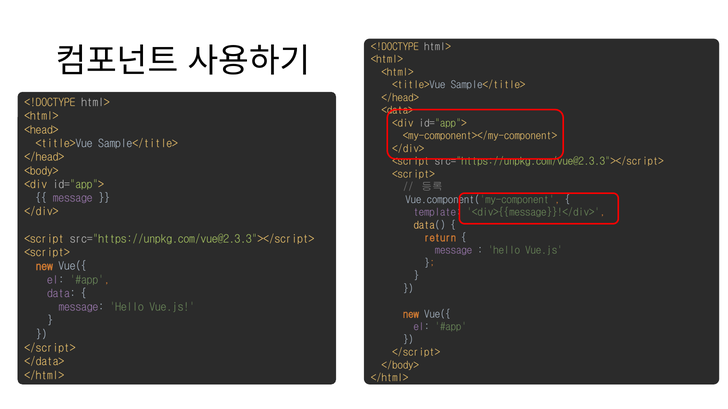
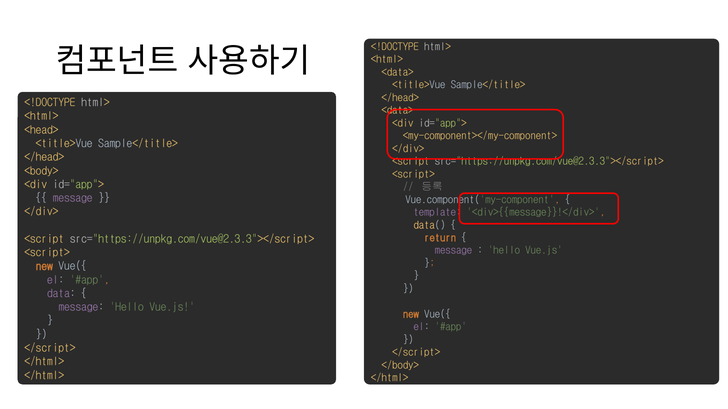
<html>: <html> -> <data> (398, 72)
</data>: </data> -> </html> (44, 362)
